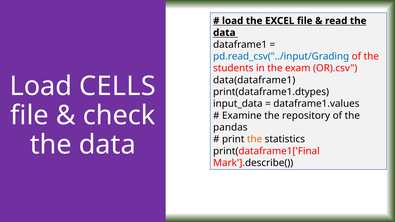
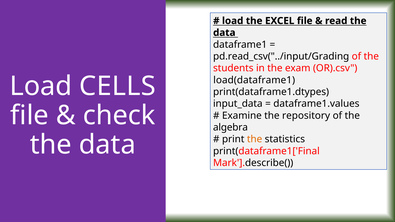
pd.read_csv("../input/Grading colour: blue -> black (281, 56)
data(dataframe1: data(dataframe1 -> load(dataframe1 (254, 80)
pandas: pandas -> algebra (230, 127)
